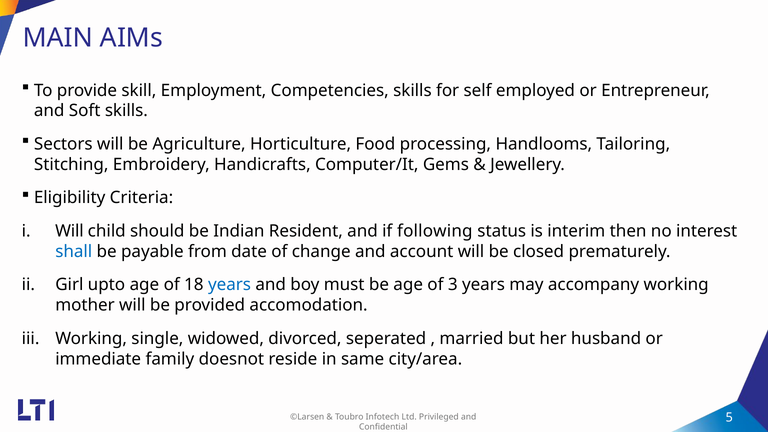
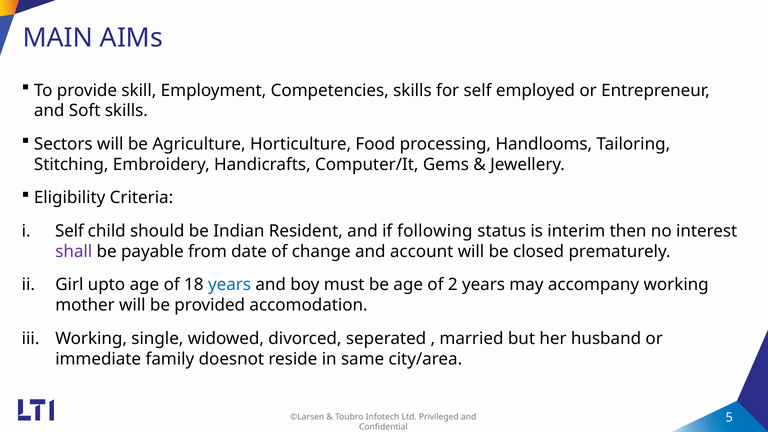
Will: Will -> Self (69, 231)
shall colour: blue -> purple (74, 252)
3: 3 -> 2 (453, 285)
